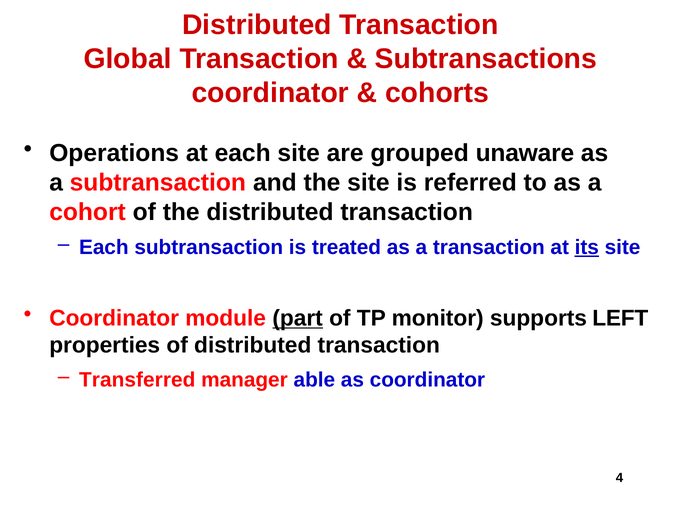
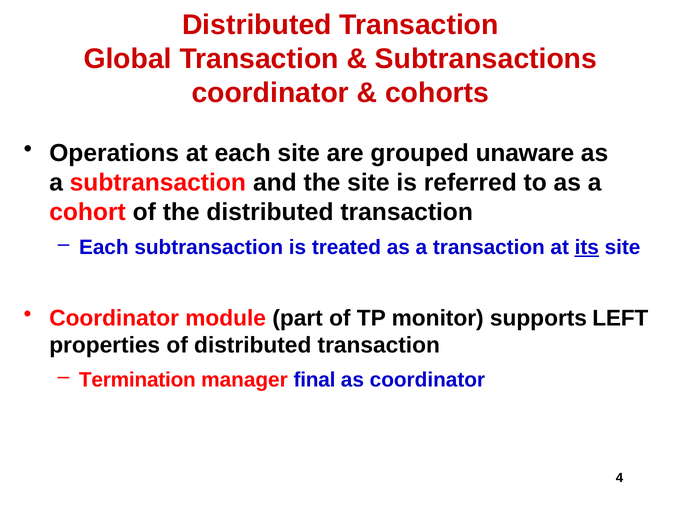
part underline: present -> none (298, 318)
Transferred: Transferred -> Termination (137, 380)
able: able -> final (314, 380)
